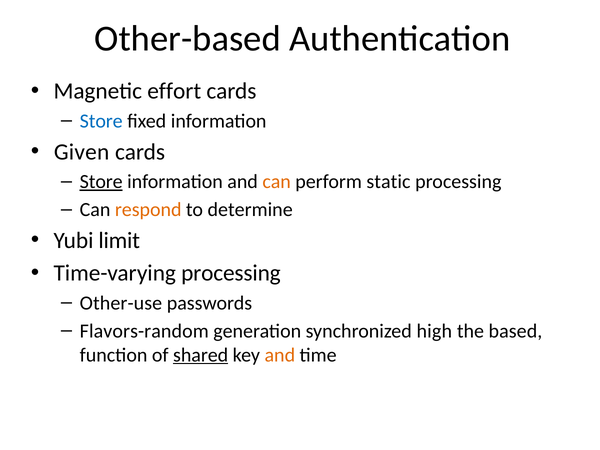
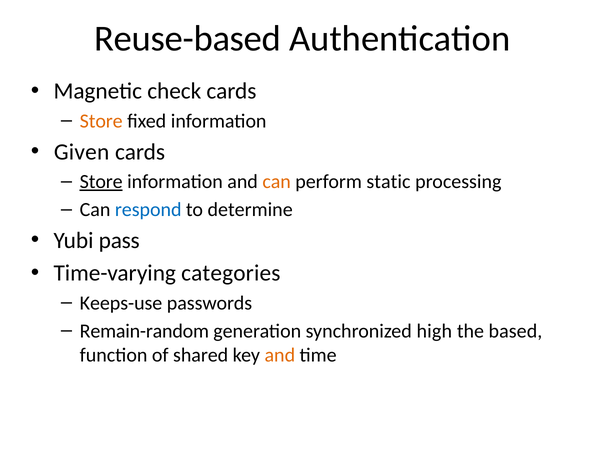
Other-based: Other-based -> Reuse-based (188, 39)
effort: effort -> check (174, 91)
Store colour: blue -> orange (101, 121)
respond colour: orange -> blue (148, 210)
limit: limit -> pass (119, 240)
Time-varying processing: processing -> categories (231, 273)
Other-use: Other-use -> Keeps-use (121, 303)
Flavors-random: Flavors-random -> Remain-random (144, 331)
shared underline: present -> none (201, 355)
